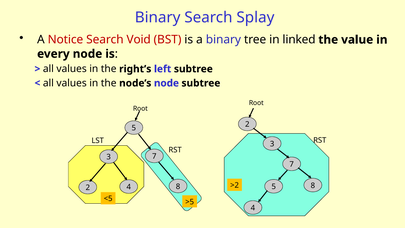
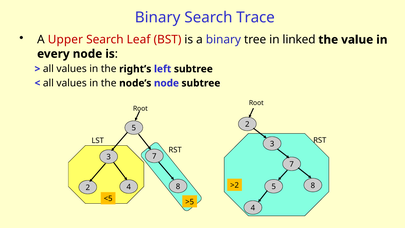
Splay: Splay -> Trace (256, 17)
Notice: Notice -> Upper (65, 40)
Void: Void -> Leaf (139, 40)
